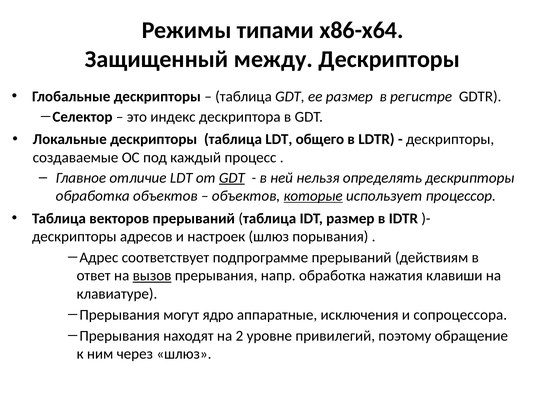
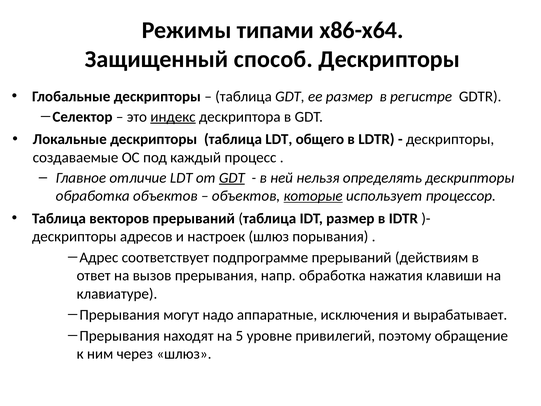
между: между -> способ (273, 59)
индекс underline: none -> present (173, 117)
вызов underline: present -> none (152, 275)
ядро: ядро -> надо (218, 315)
сопроцессора: сопроцессора -> вырабатывает (460, 315)
2: 2 -> 5 (239, 336)
